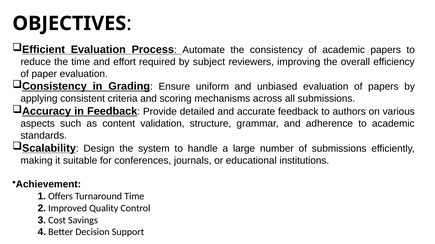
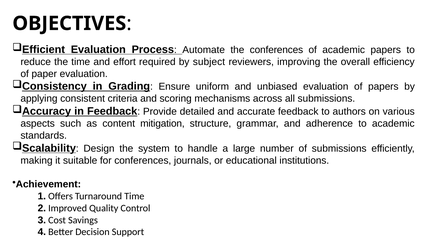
the consistency: consistency -> conferences (276, 50)
validation: validation -> mitigation (162, 124)
